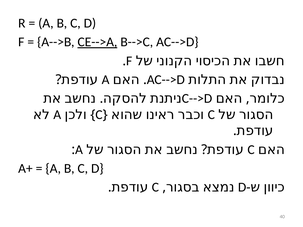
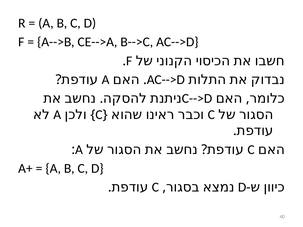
CE-->A underline: present -> none (97, 42)
